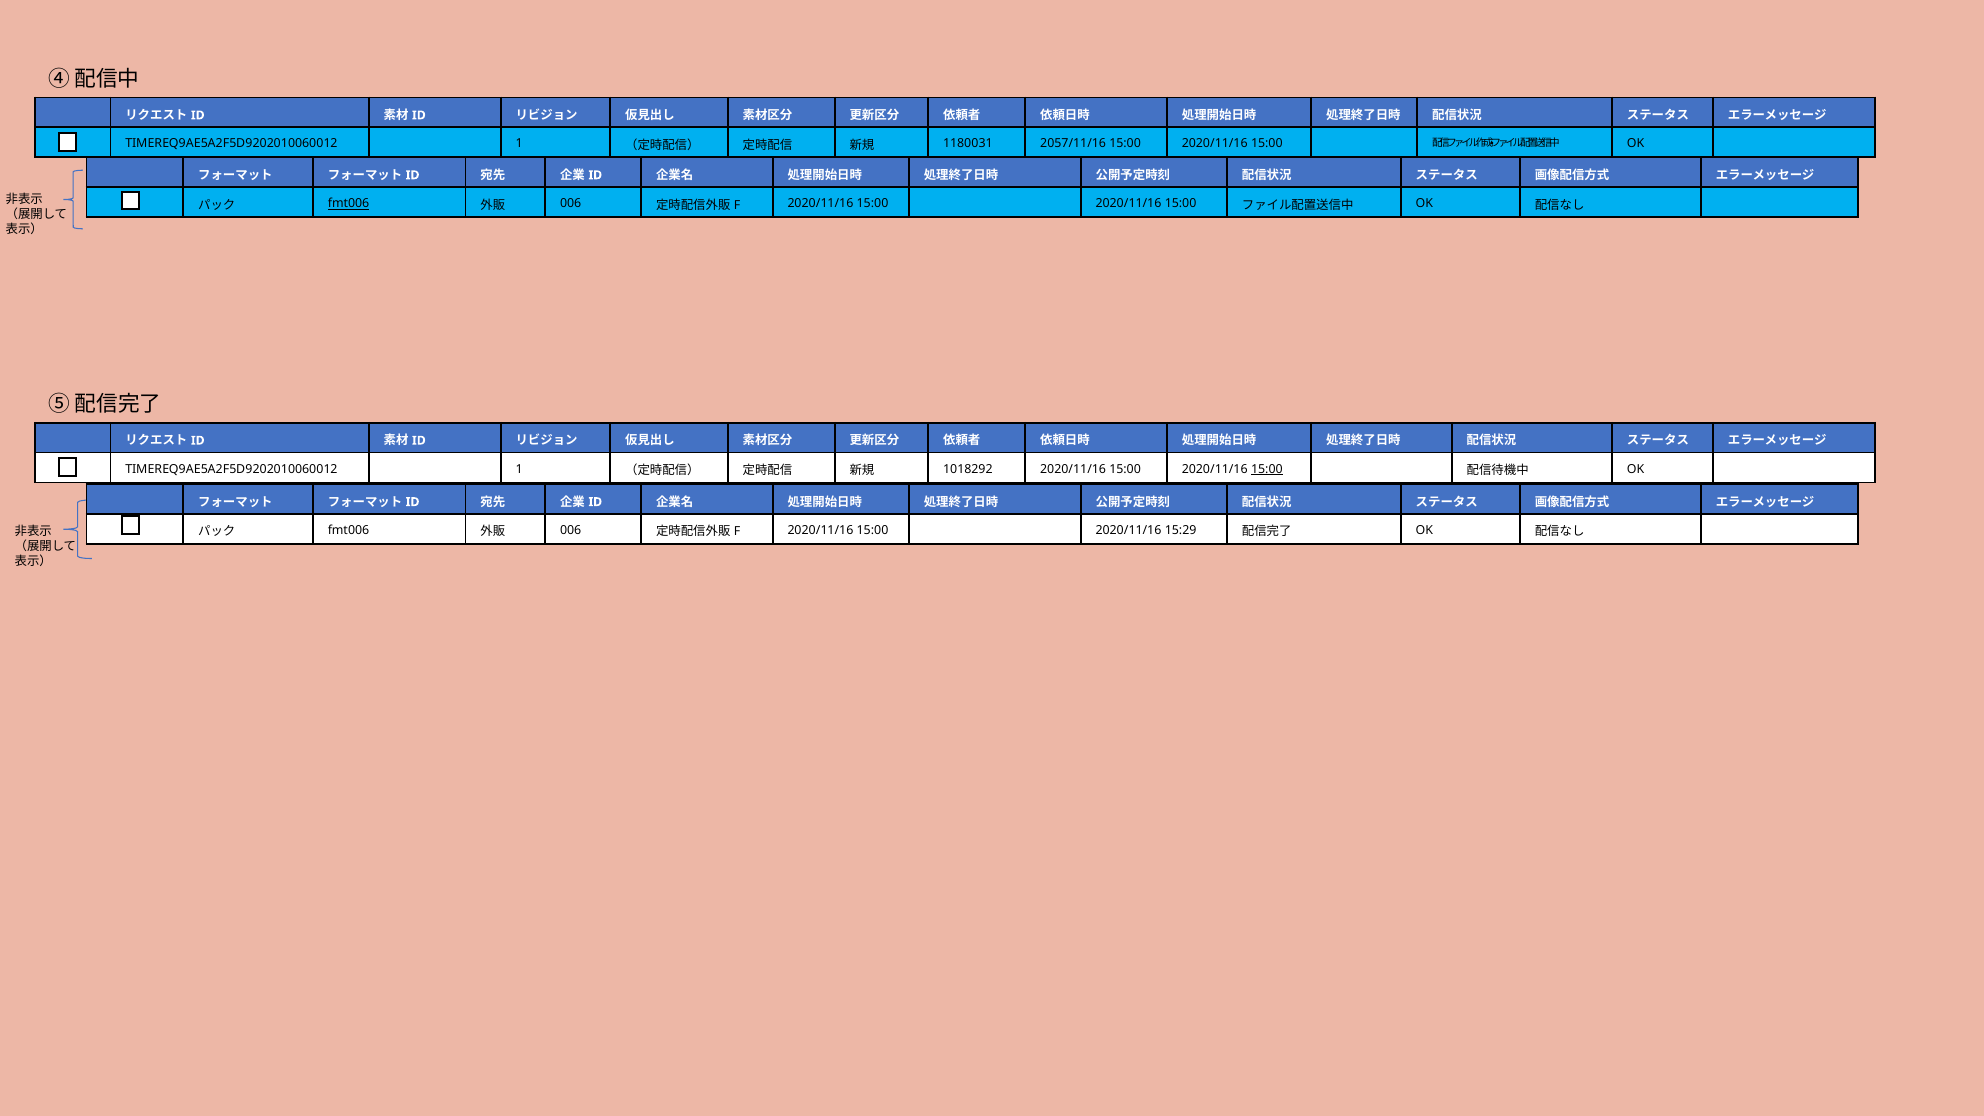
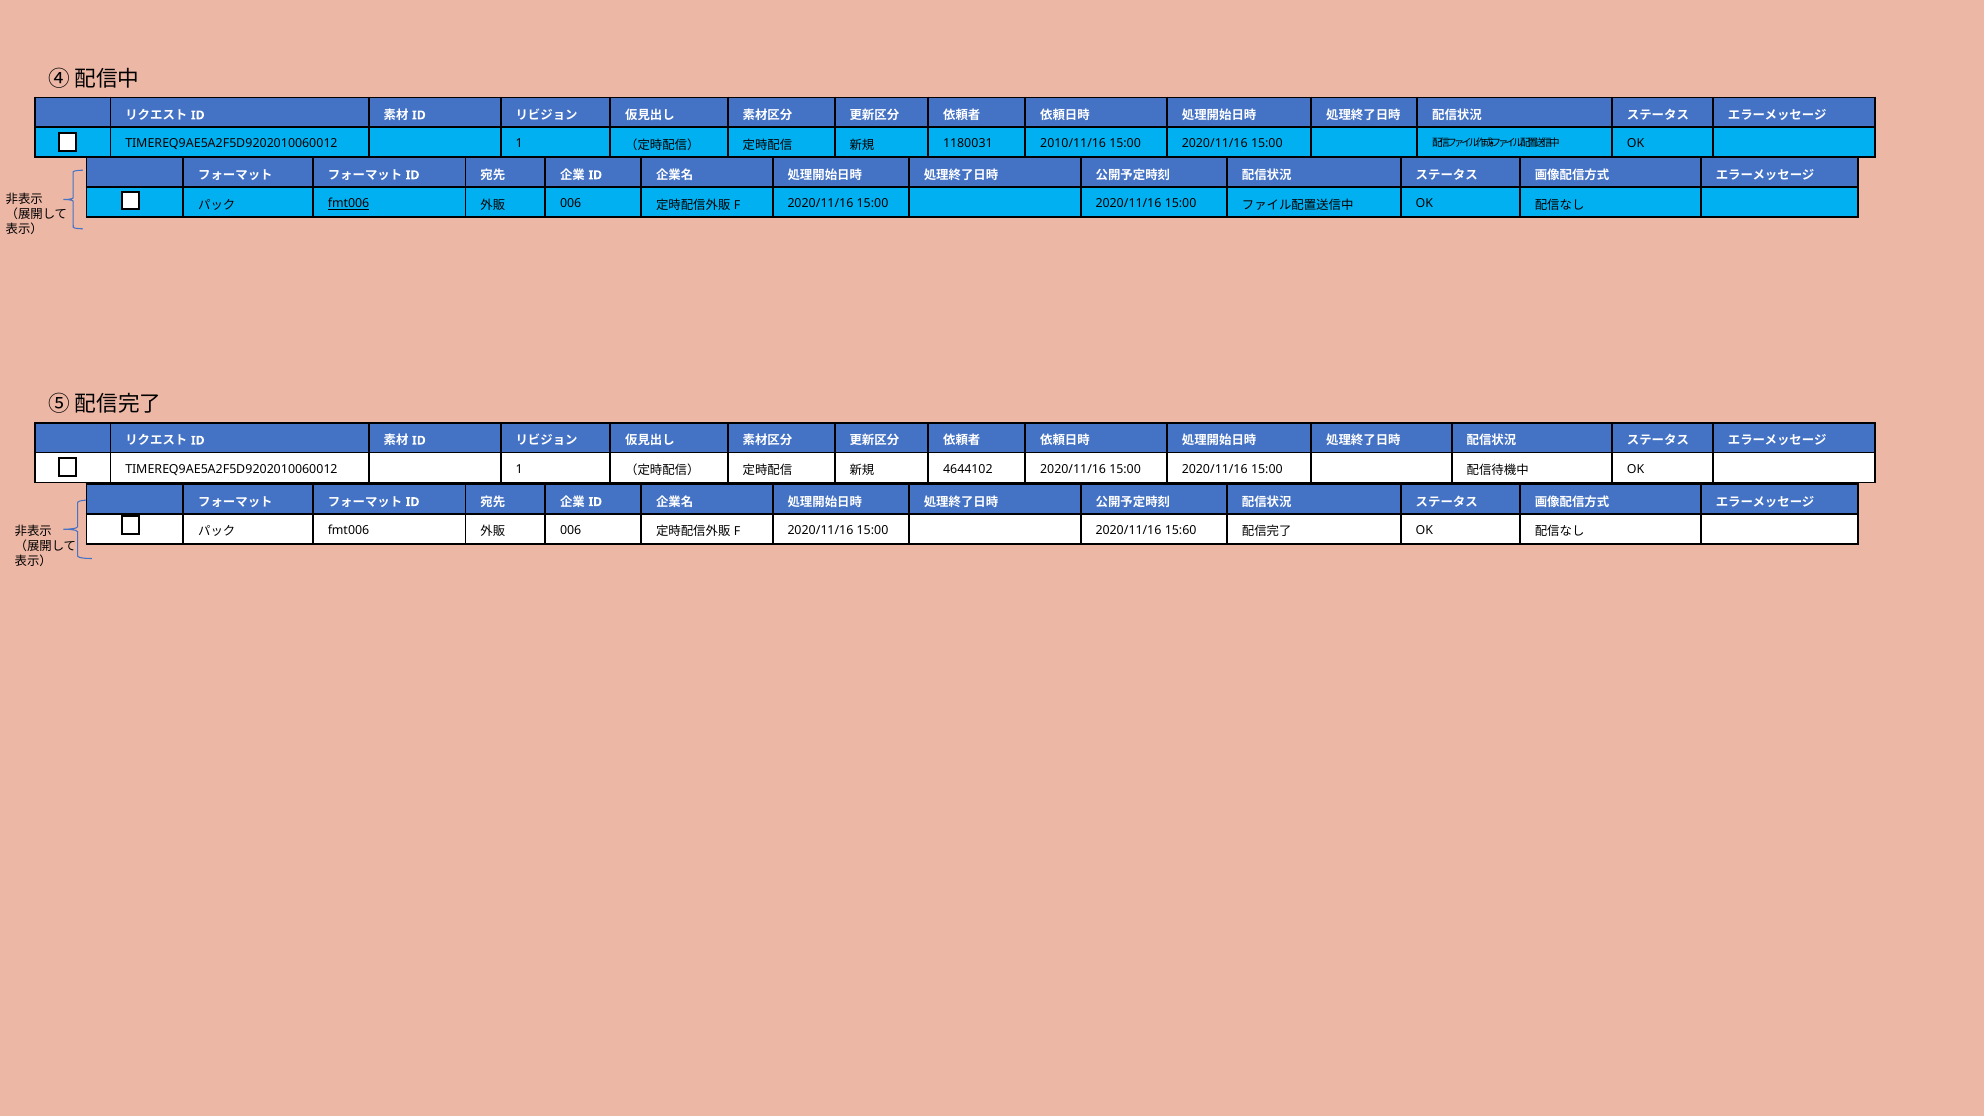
2057/11/16: 2057/11/16 -> 2010/11/16 (1073, 144)
1018292: 1018292 -> 4644102 (968, 469)
15:00 underline: present -> none (1267, 469)
15:29: 15:29 -> 15:60 (1181, 531)
